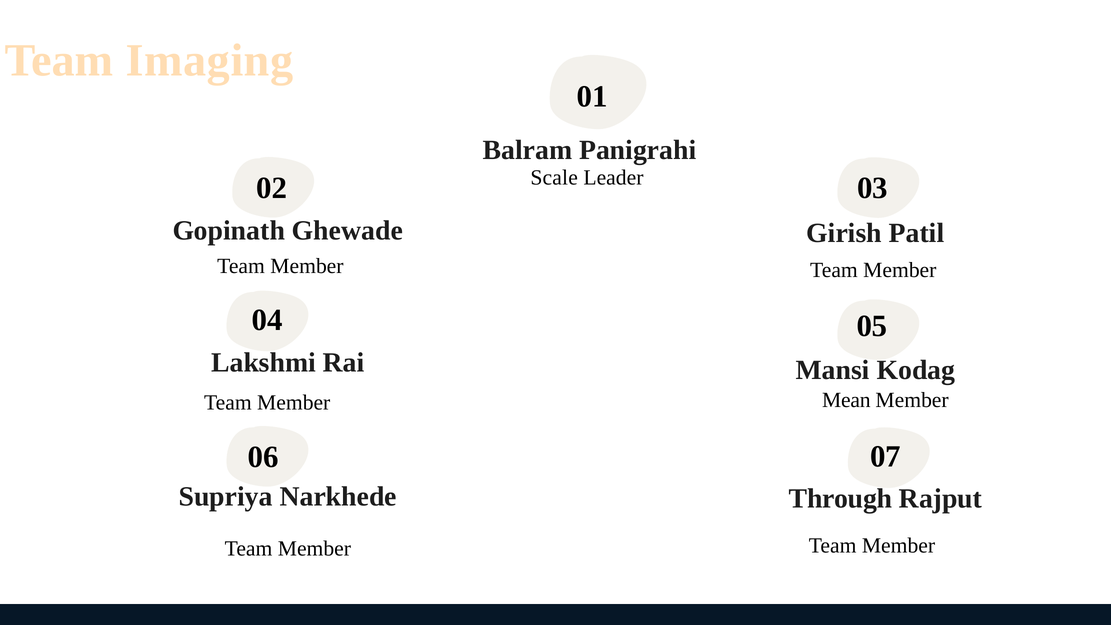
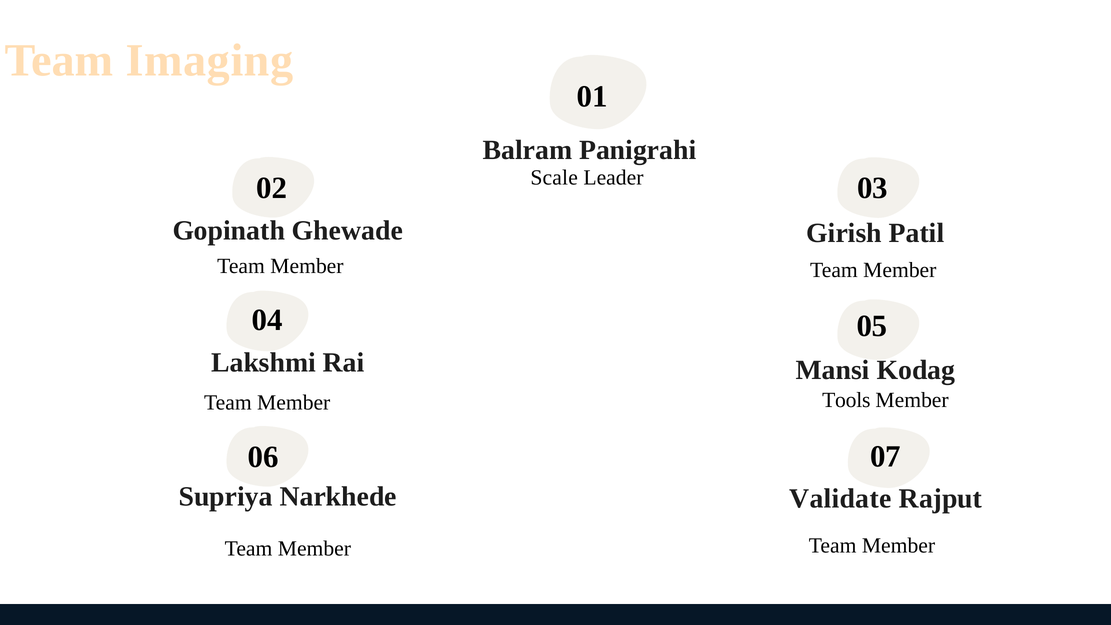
Mean: Mean -> Tools (846, 400)
Through: Through -> Validate (840, 498)
